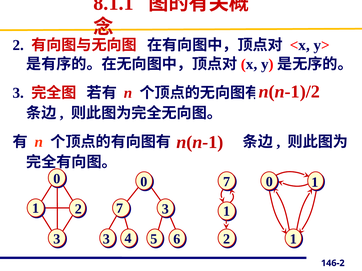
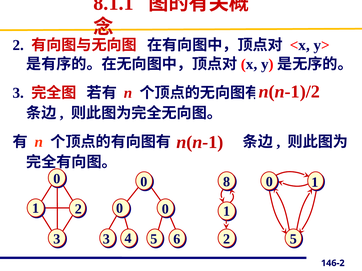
0 7: 7 -> 8 (227, 182)
1 7: 7 -> 0 (120, 209)
2 3: 3 -> 0 (165, 209)
2 1: 1 -> 5 (293, 239)
